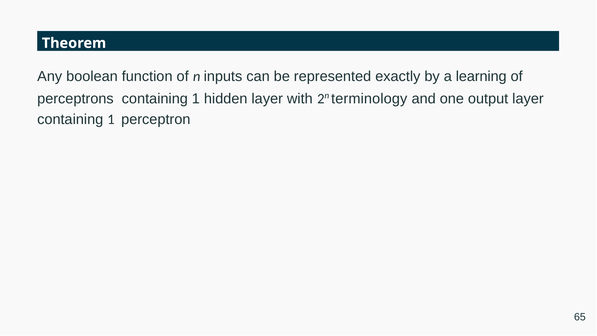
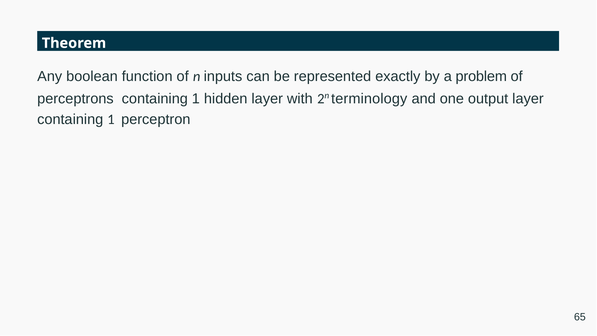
learning: learning -> problem (481, 77)
